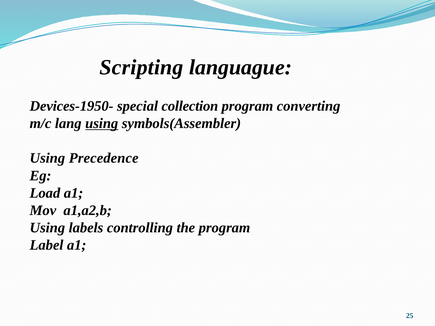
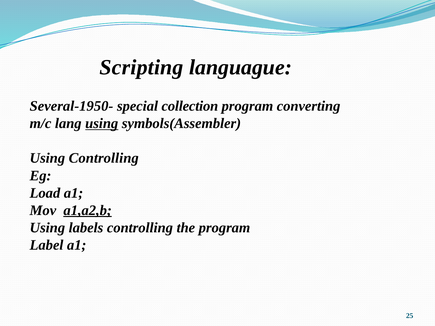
Devices-1950-: Devices-1950- -> Several-1950- (71, 106)
Using Precedence: Precedence -> Controlling (104, 158)
a1,a2,b underline: none -> present (88, 210)
